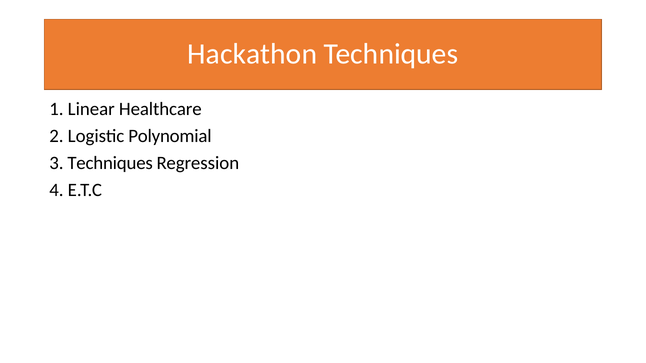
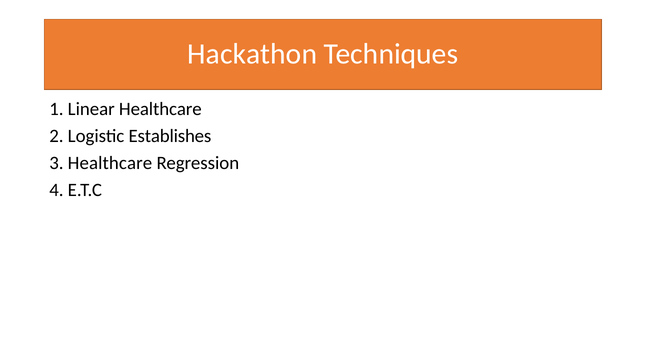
Polynomial: Polynomial -> Establishes (170, 136)
3 Techniques: Techniques -> Healthcare (110, 163)
